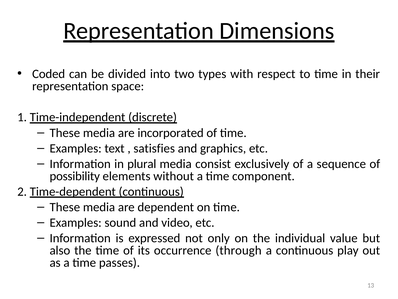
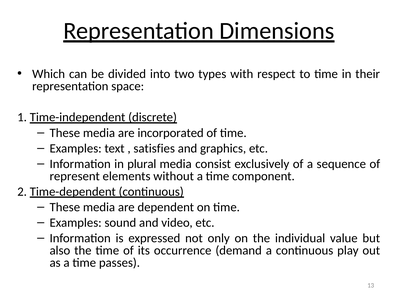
Coded: Coded -> Which (49, 74)
possibility: possibility -> represent (75, 176)
through: through -> demand (239, 250)
